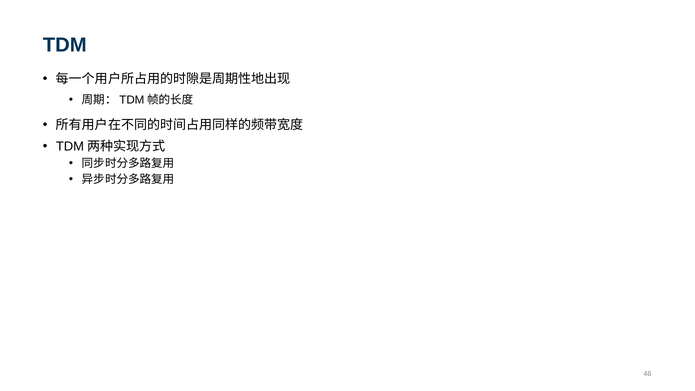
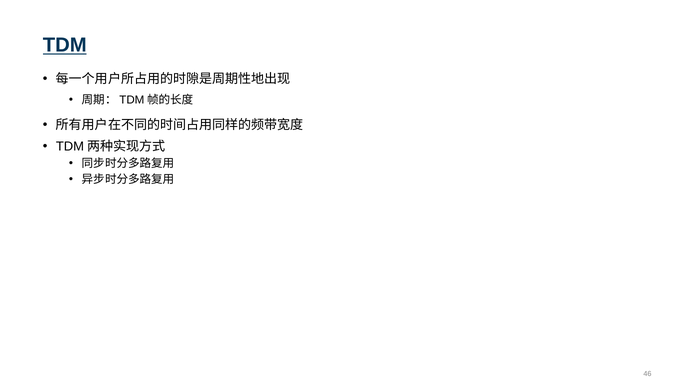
TDM underline: none -> present (65, 45)
